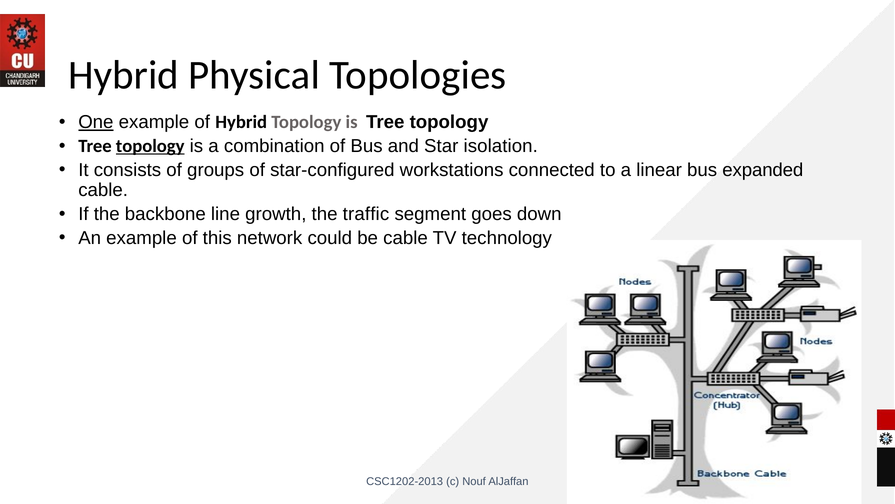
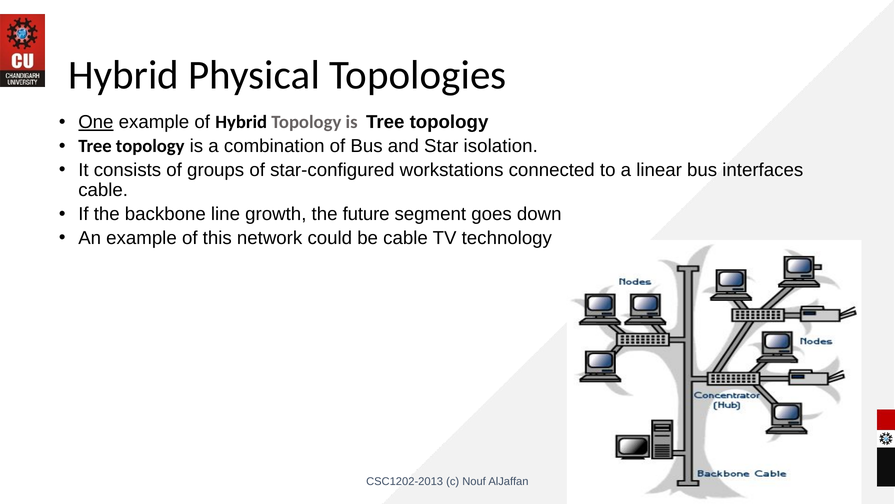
topology underline: present -> none (150, 146)
expanded: expanded -> interfaces (763, 170)
traffic: traffic -> future (366, 214)
